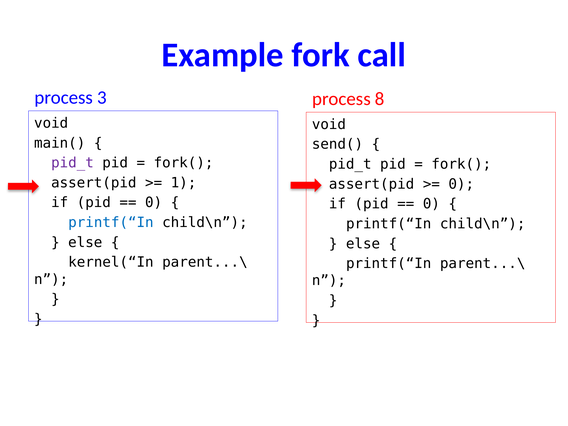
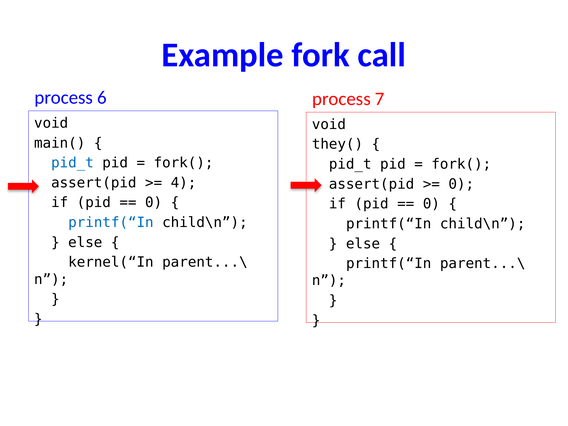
3: 3 -> 6 (102, 98)
8: 8 -> 7 (380, 99)
send(: send( -> they( (337, 144)
pid_t colour: purple -> blue (72, 163)
1: 1 -> 4 (184, 183)
